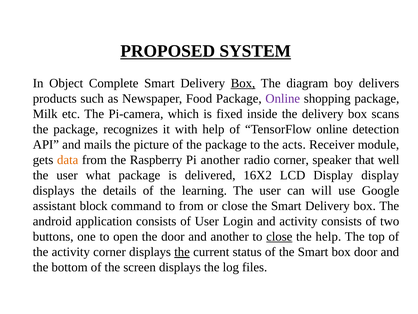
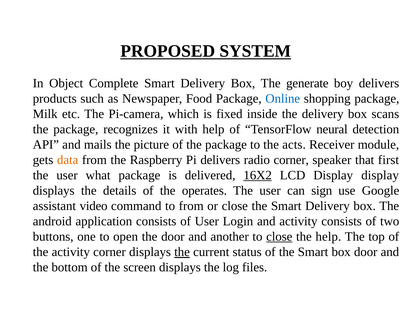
Box underline: present -> none (243, 83)
diagram: diagram -> generate (307, 83)
Online colour: purple -> blue (283, 98)
TensorFlow online: online -> neural (332, 129)
Pi another: another -> delivers (220, 160)
well: well -> first (389, 160)
16X2 underline: none -> present (258, 175)
learning: learning -> operates (204, 190)
will: will -> sign (322, 190)
block: block -> video (94, 206)
